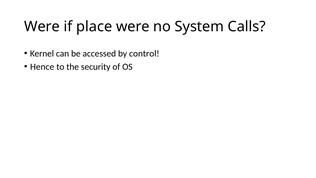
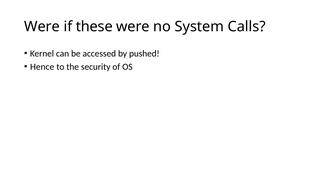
place: place -> these (94, 27)
control: control -> pushed (144, 53)
